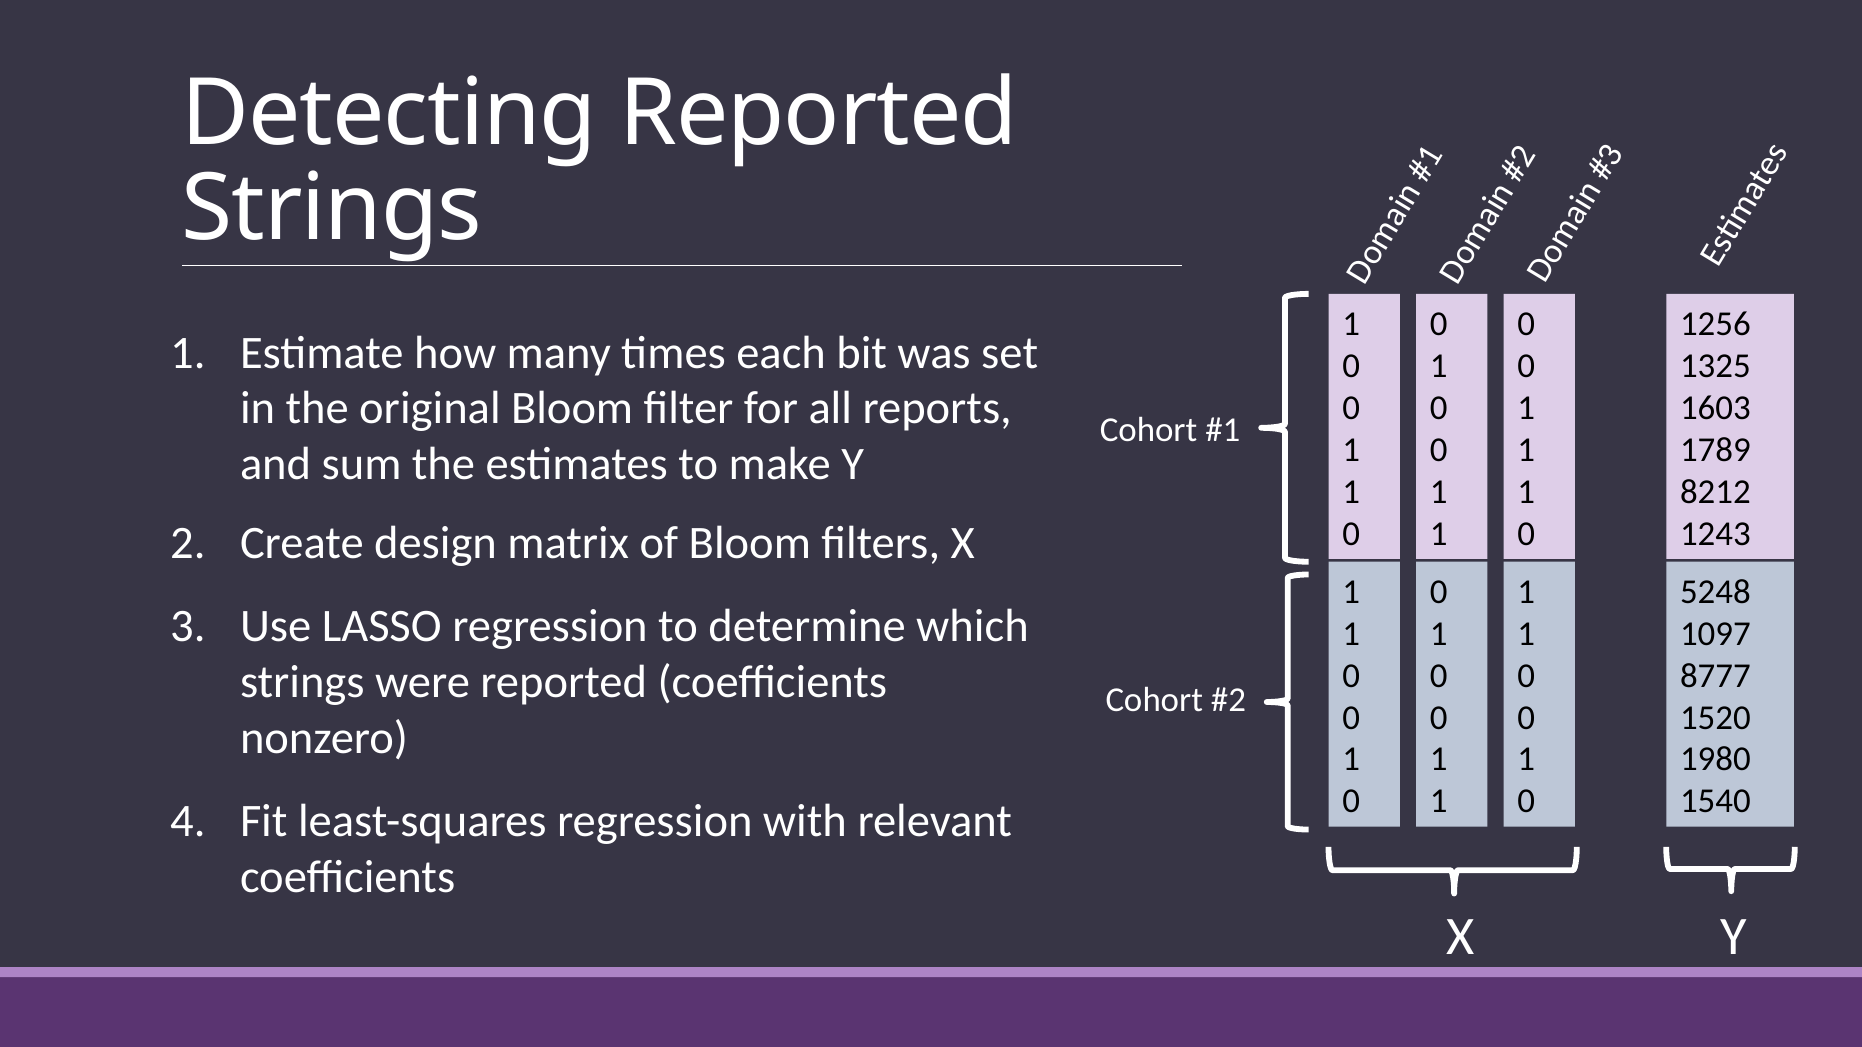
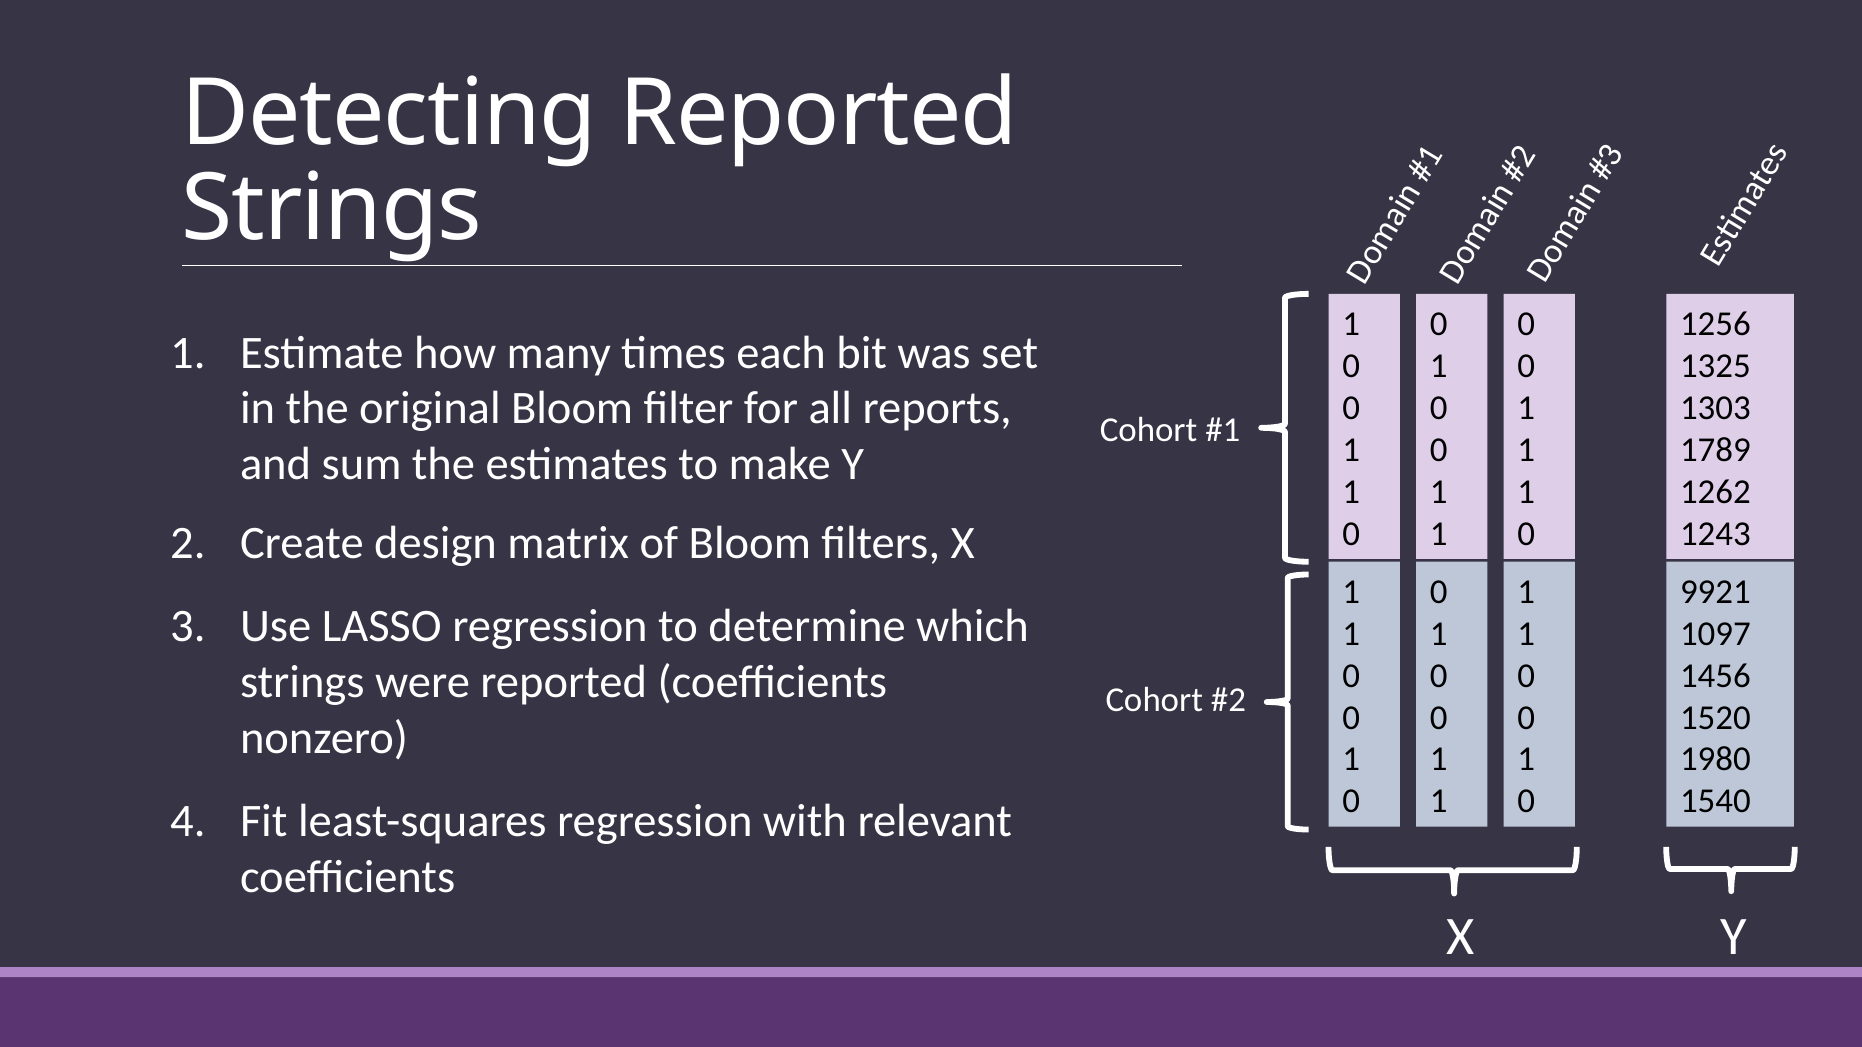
1603: 1603 -> 1303 (1715, 408)
8212: 8212 -> 1262 (1715, 492)
5248: 5248 -> 9921 (1715, 592)
8777: 8777 -> 1456 (1715, 676)
